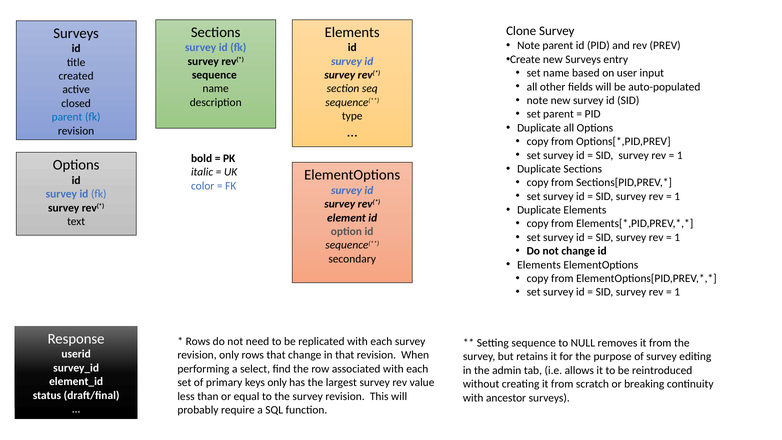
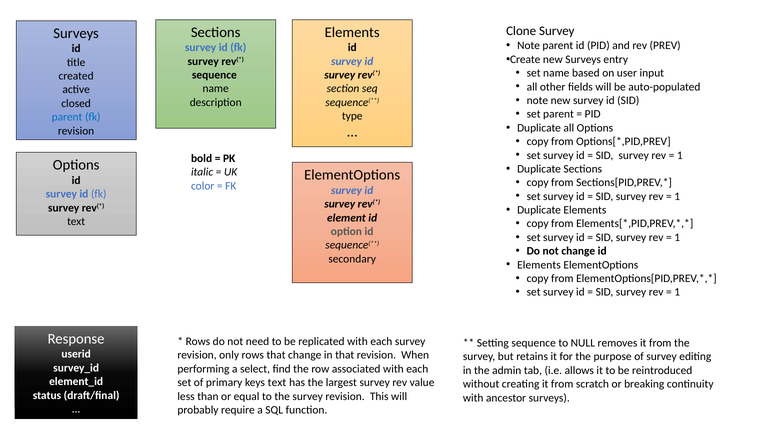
keys only: only -> text (277, 382)
